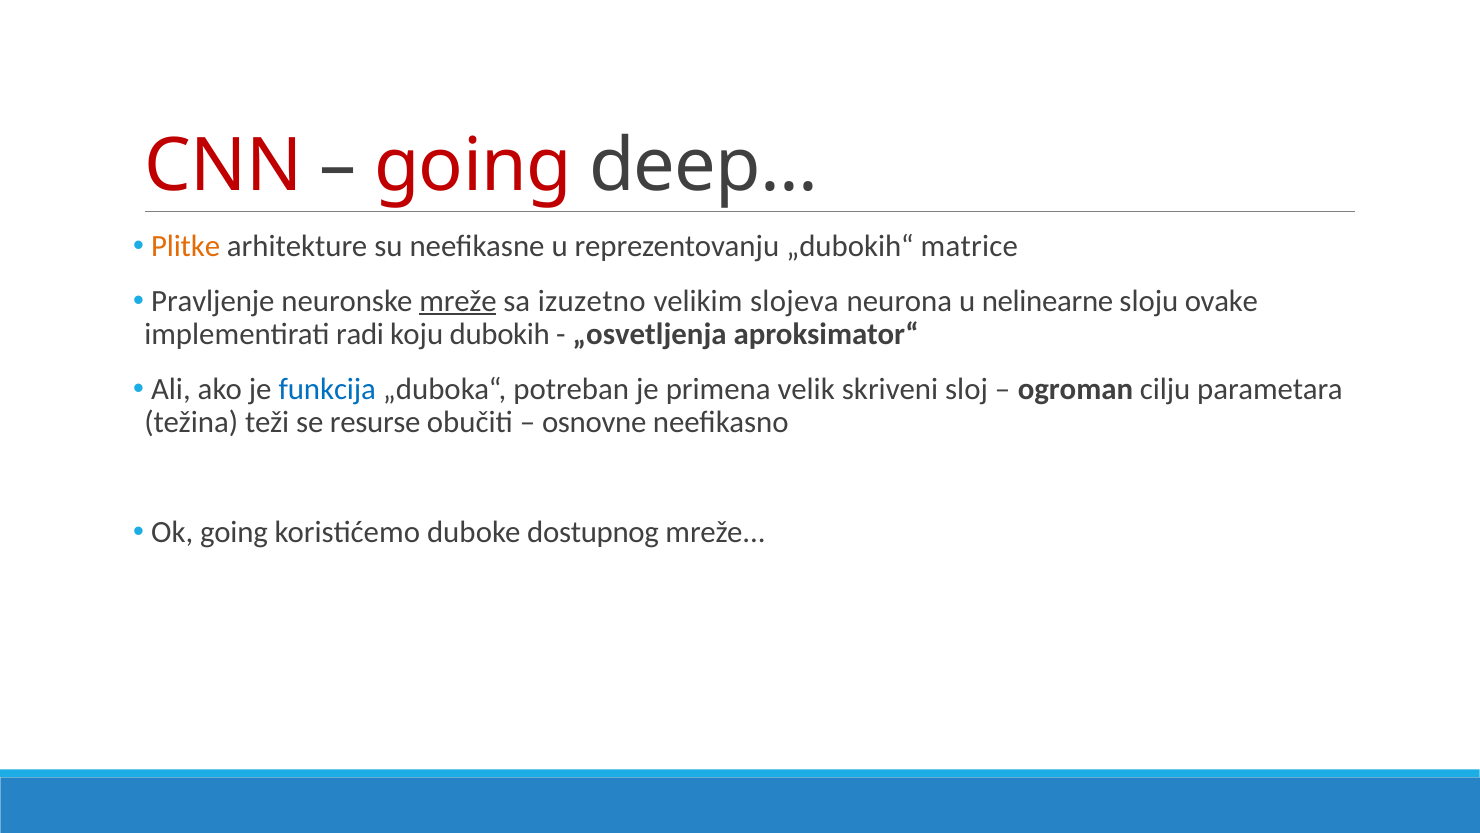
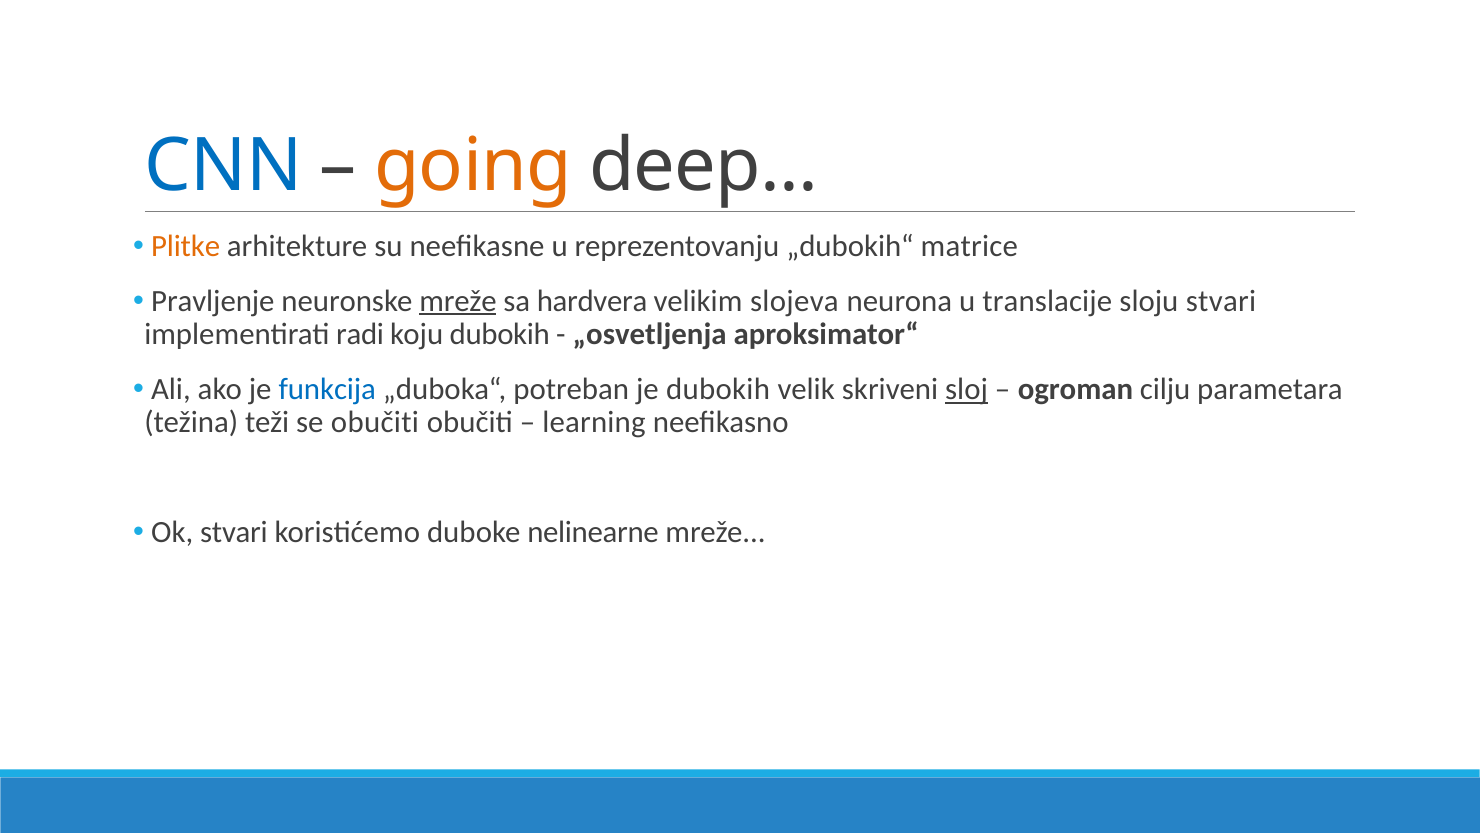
CNN colour: red -> blue (223, 166)
going colour: red -> orange (473, 166)
izuzetno: izuzetno -> hardvera (592, 301)
nelinearne: nelinearne -> translacije (1047, 301)
sloju ovake: ovake -> stvari (1221, 301)
je primena: primena -> dubokih (718, 389)
sloj underline: none -> present (967, 389)
se resurse: resurse -> obučiti (375, 422)
osnovne: osnovne -> learning (594, 422)
Ok going: going -> stvari (234, 532)
dostupnog: dostupnog -> nelinearne (593, 532)
